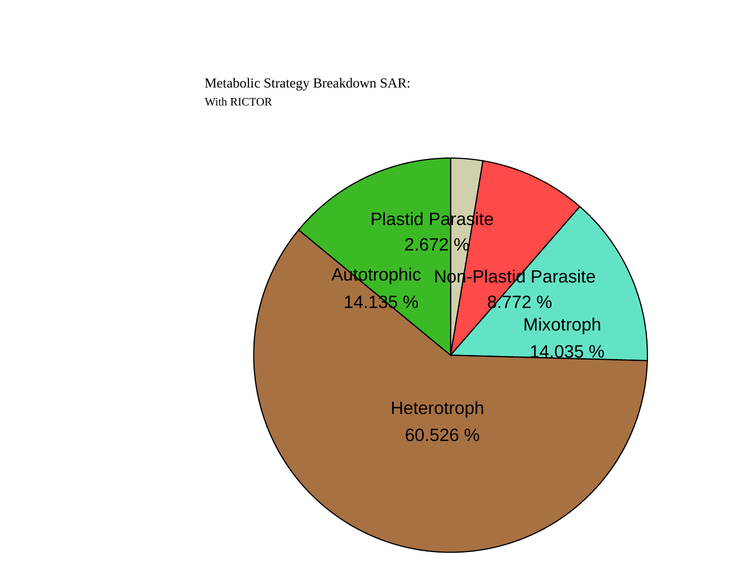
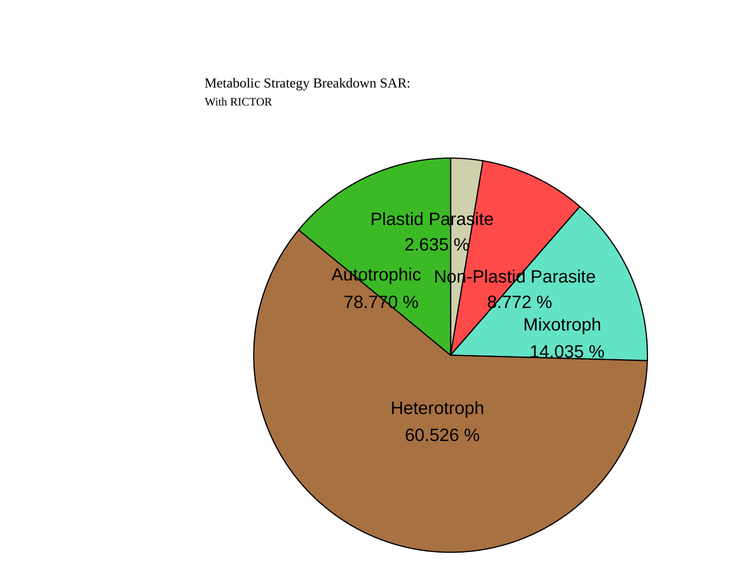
2.672: 2.672 -> 2.635 (427, 245)
14.135: 14.135 -> 78.770 (371, 302)
